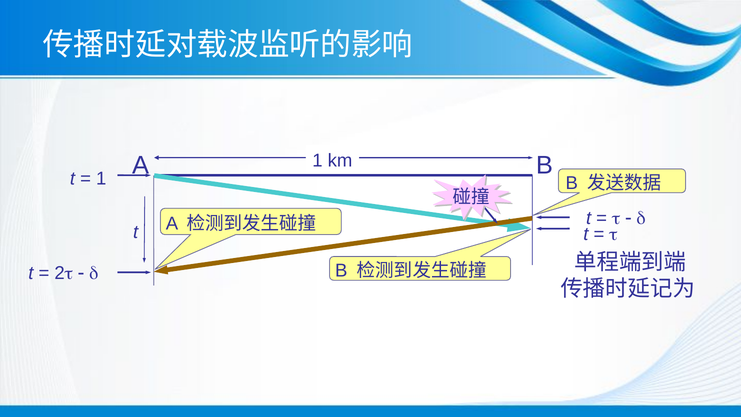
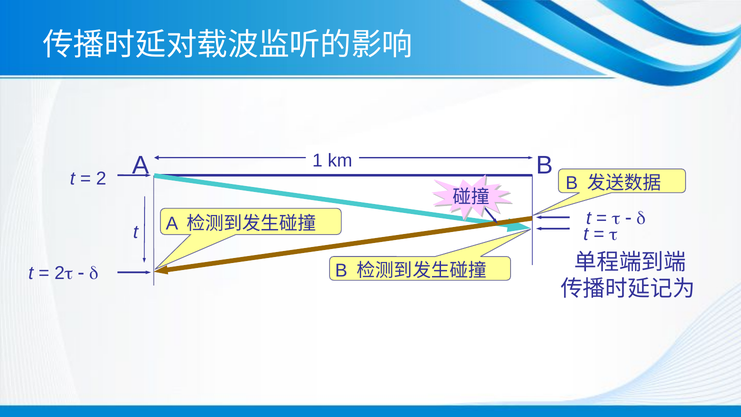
1: 1 -> 2 (101, 178)
